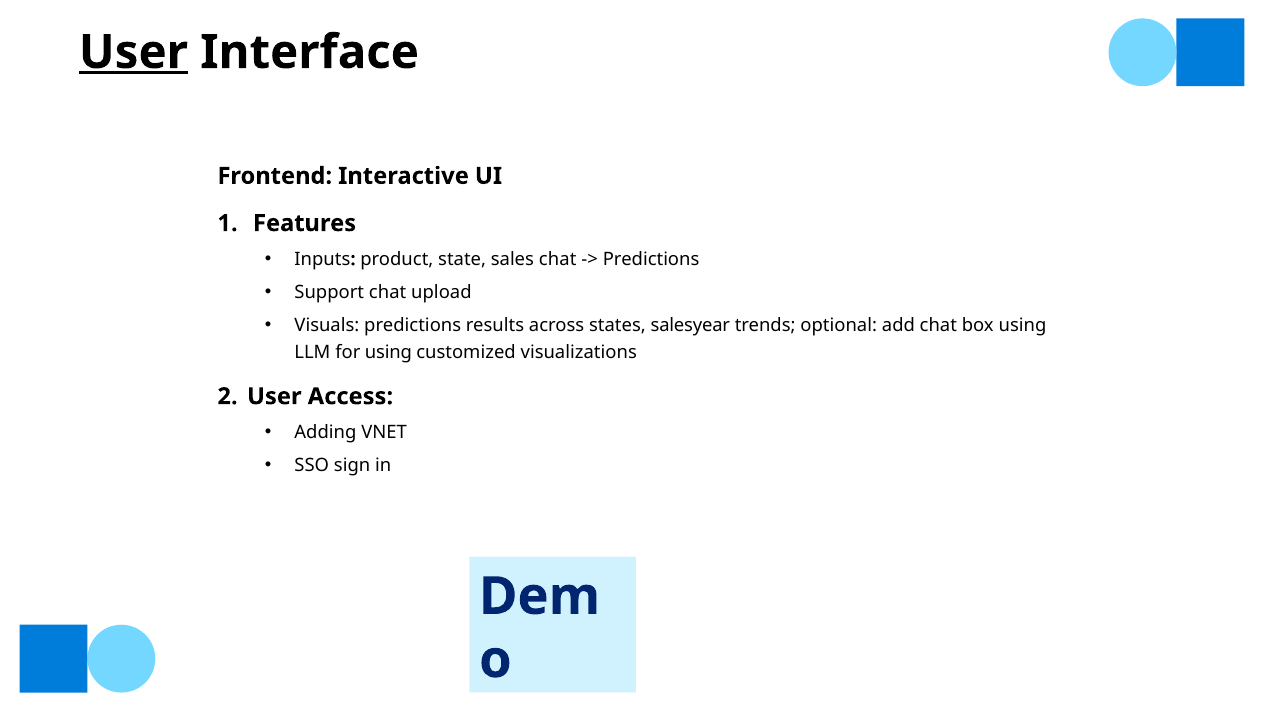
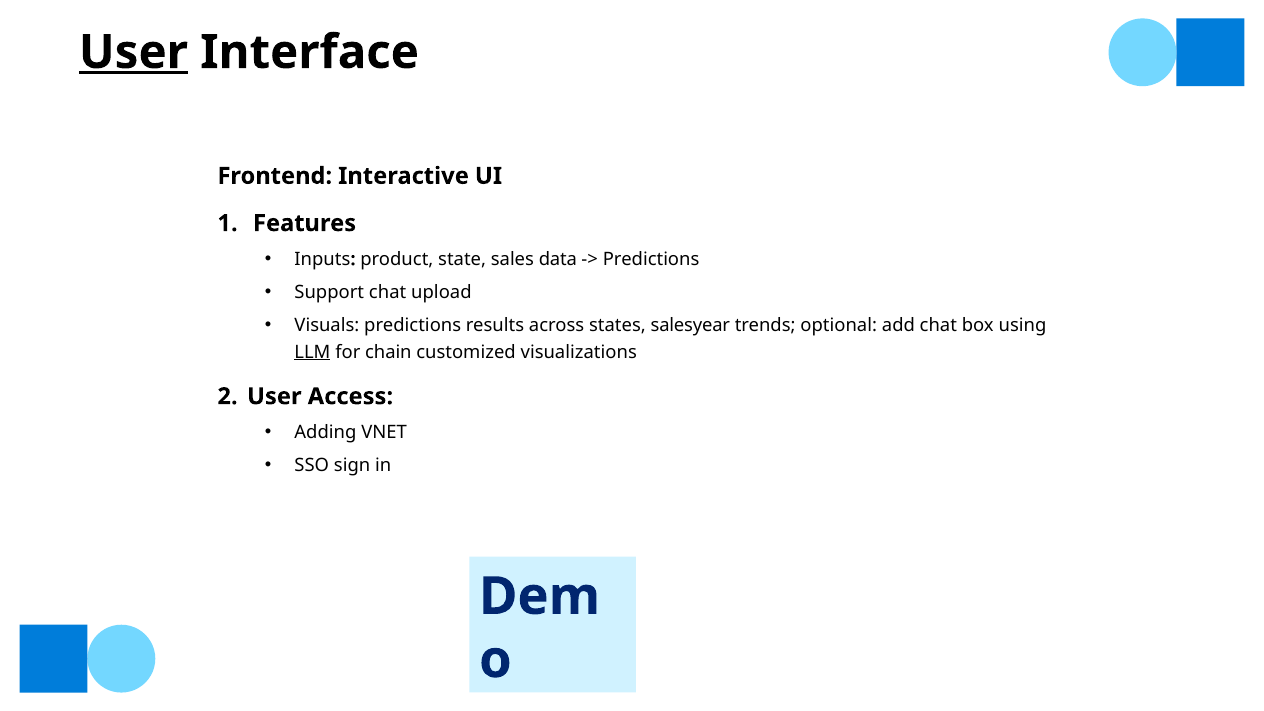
sales chat: chat -> data (558, 259)
LLM underline: none -> present (312, 352)
for using: using -> chain (388, 352)
